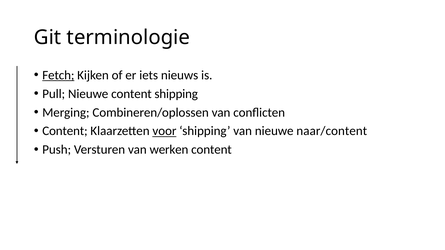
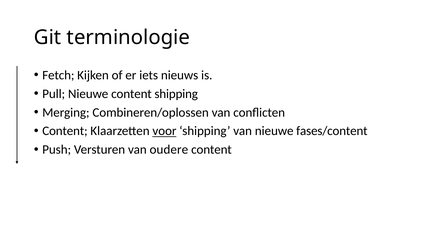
Fetch underline: present -> none (58, 75)
naar/content: naar/content -> fases/content (332, 131)
werken: werken -> oudere (169, 150)
